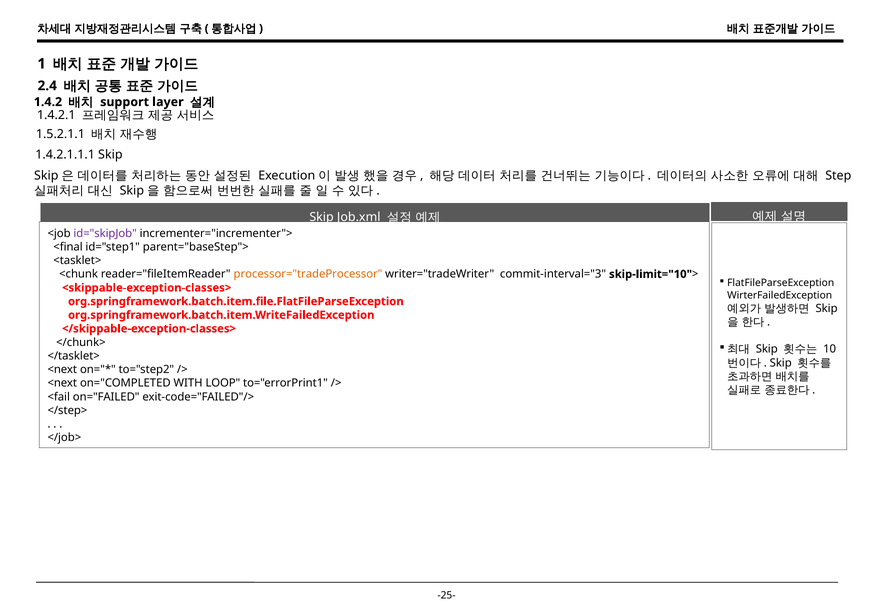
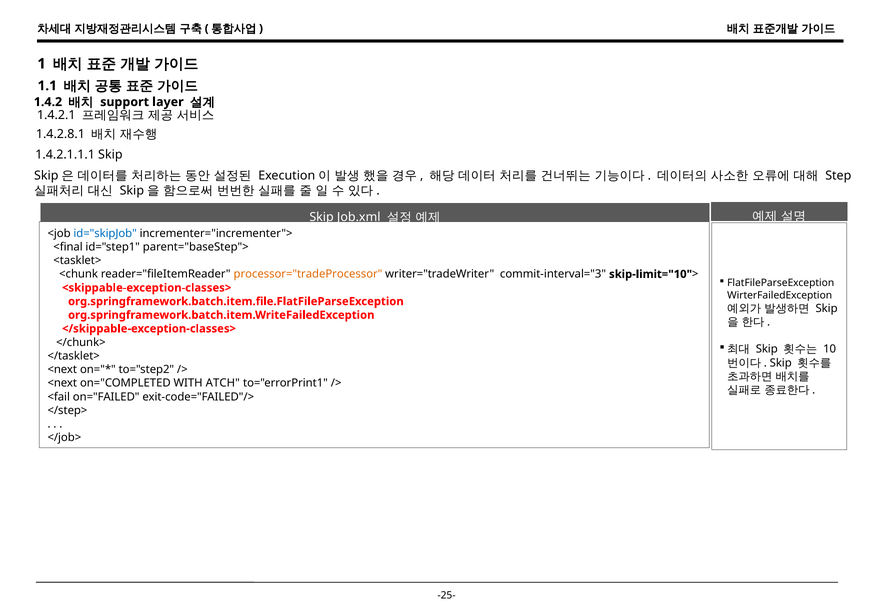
2.4: 2.4 -> 1.1 (47, 86)
1.5.2.1.1: 1.5.2.1.1 -> 1.4.2.8.1 (60, 134)
id="skipJob colour: purple -> blue (105, 233)
LOOP: LOOP -> ATCH (223, 383)
